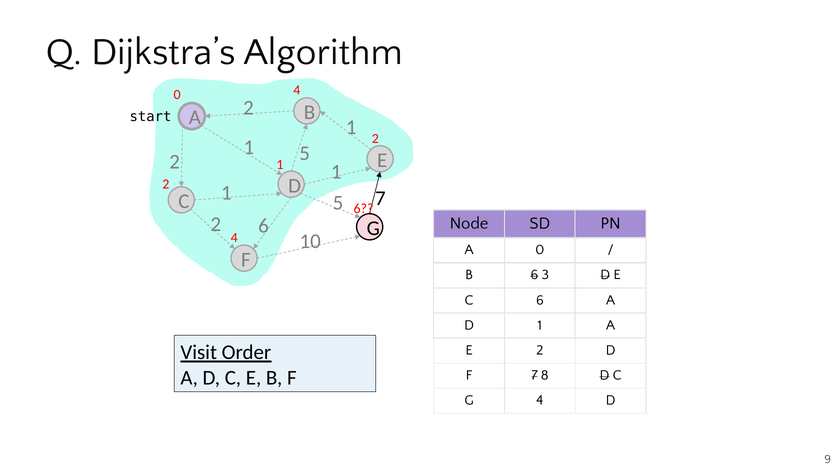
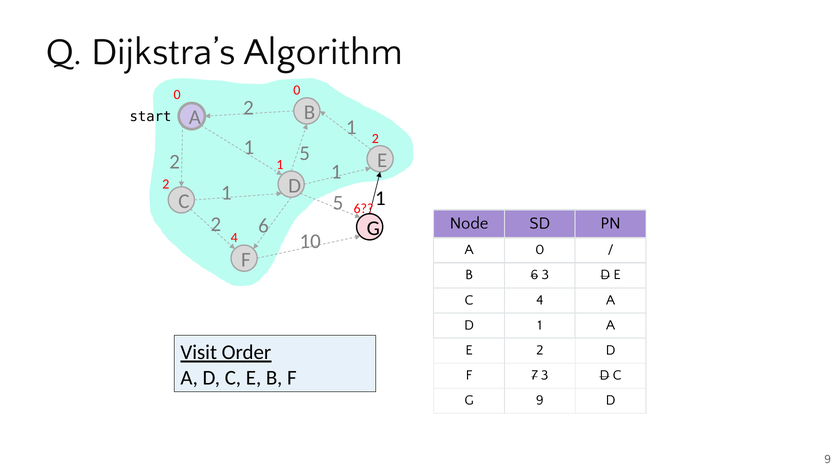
0 4: 4 -> 0 (297, 90)
7: 7 -> 1 (380, 198)
C 6: 6 -> 4 (540, 300)
7 8: 8 -> 3 (545, 375)
G 4: 4 -> 9 (540, 400)
